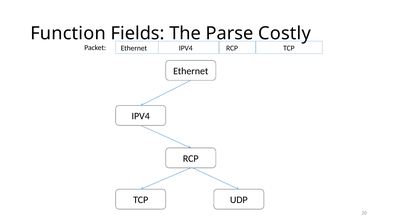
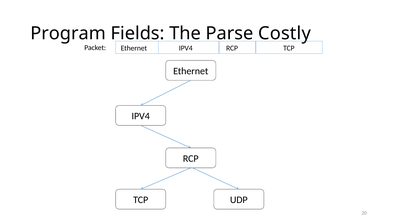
Function: Function -> Program (68, 33)
